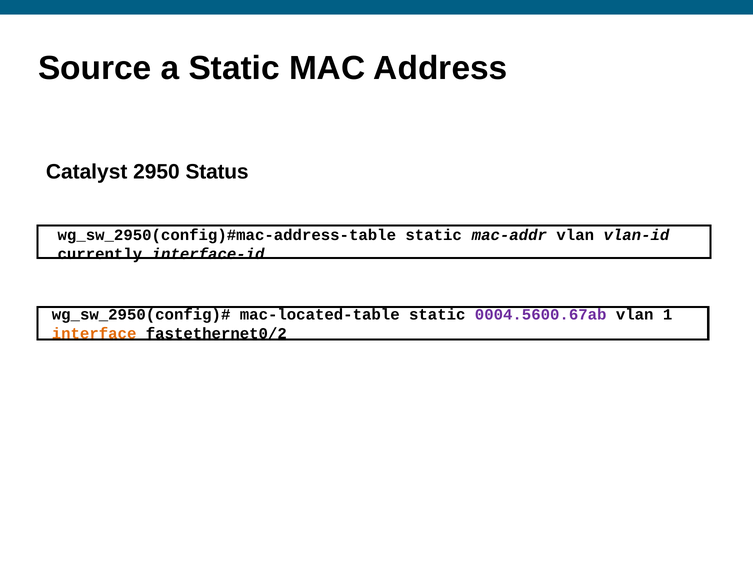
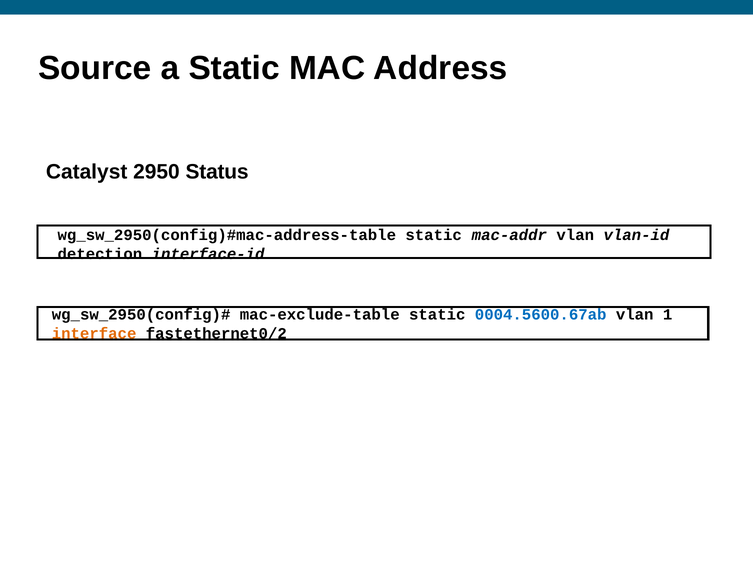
currently: currently -> detection (100, 254)
mac-located-table: mac-located-table -> mac-exclude-table (320, 315)
0004.5600.67ab colour: purple -> blue (541, 315)
